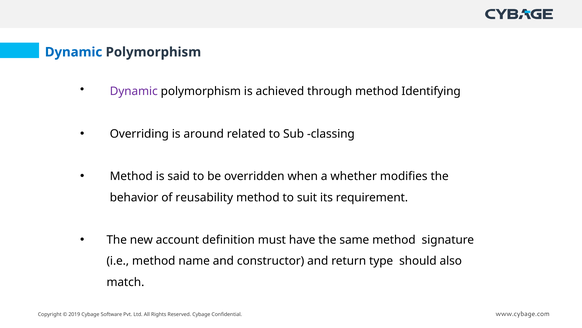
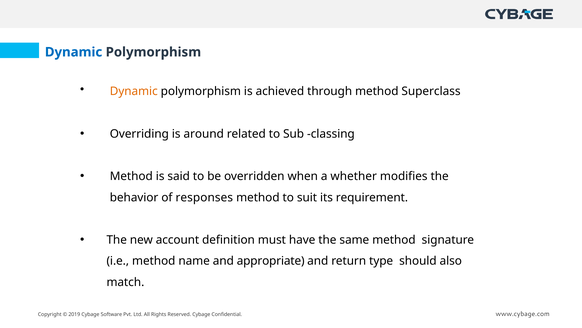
Dynamic colour: purple -> orange (134, 91)
Identifying: Identifying -> Superclass (431, 91)
reusability: reusability -> responses (204, 197)
constructor: constructor -> appropriate (271, 261)
